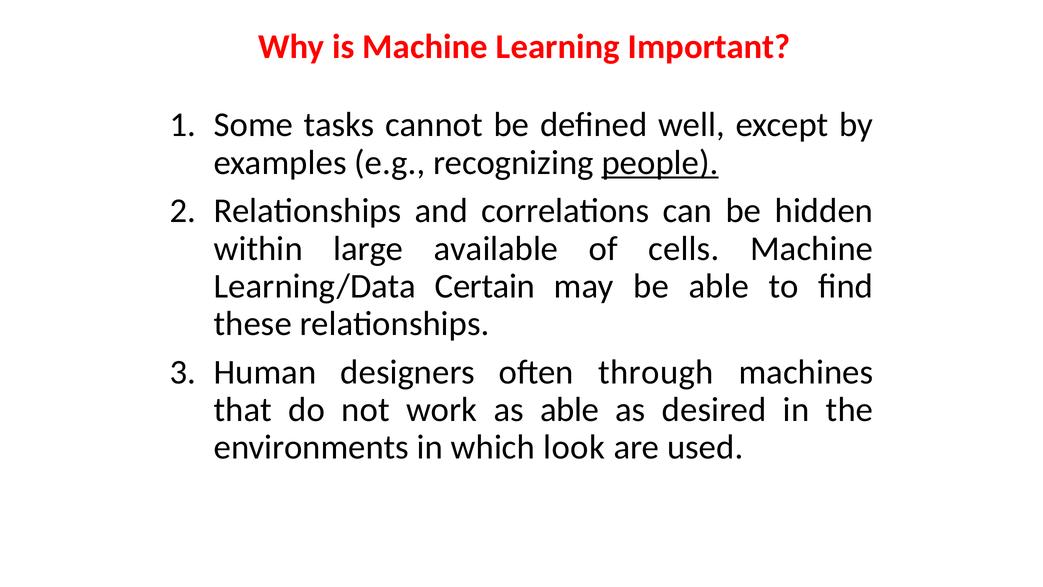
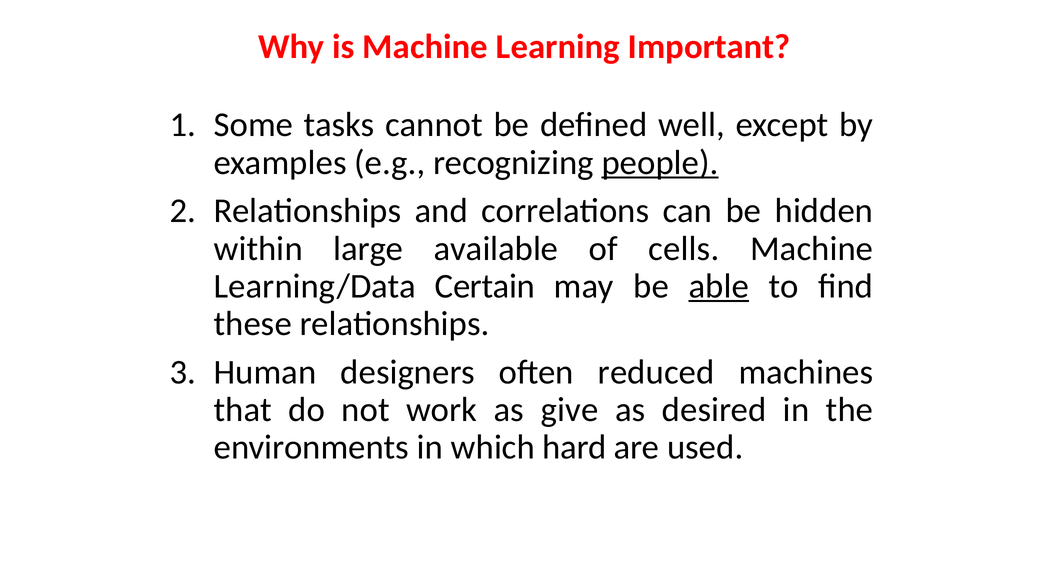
able underline: none -> present (719, 286)
through: through -> reduced (656, 372)
as able: able -> give (569, 410)
look: look -> hard (574, 447)
